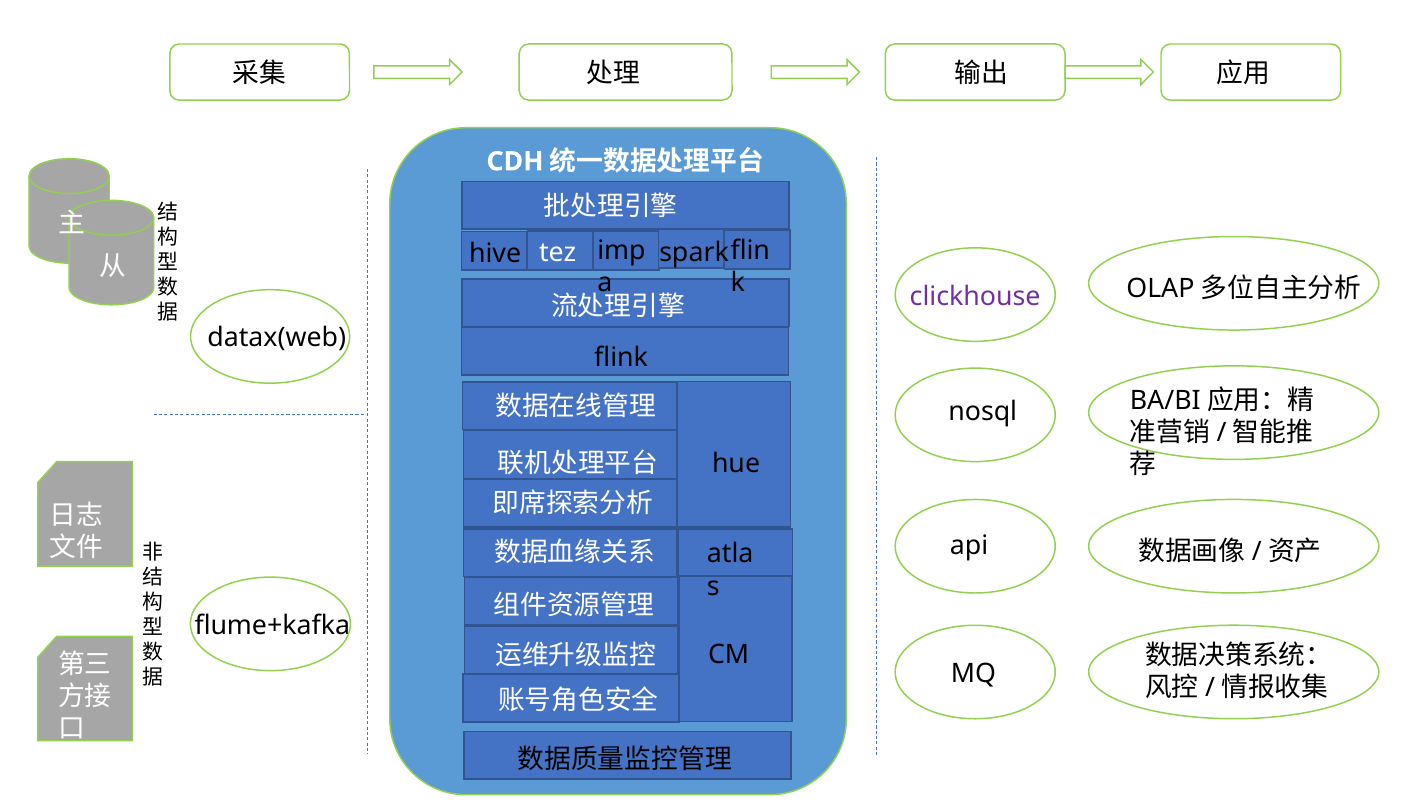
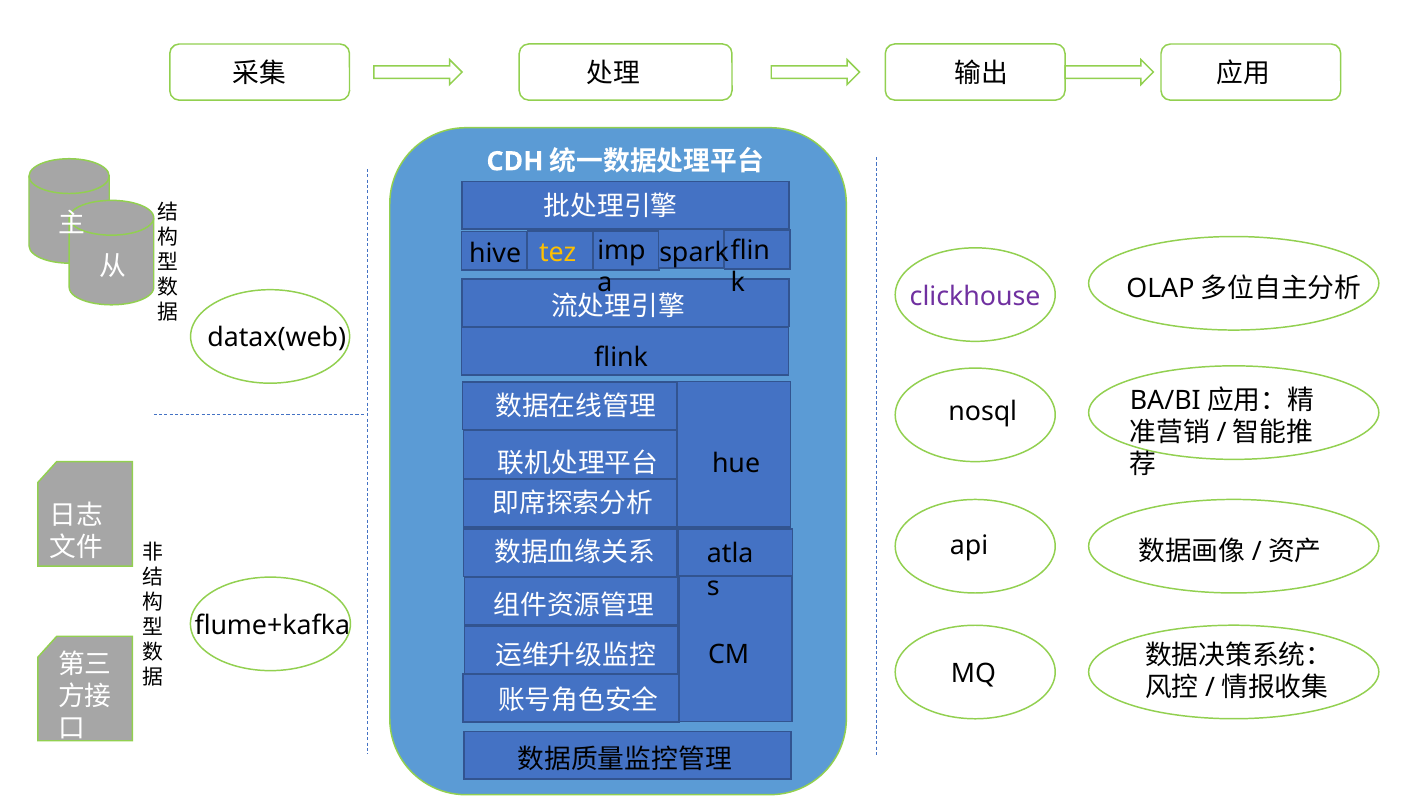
tez colour: white -> yellow (558, 253)
